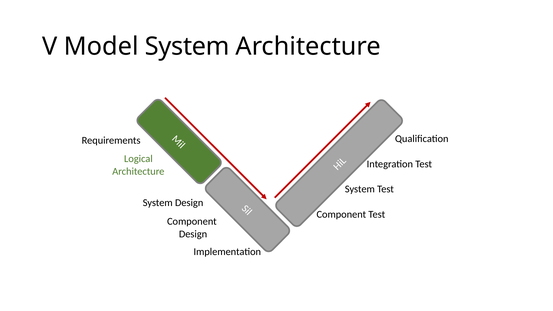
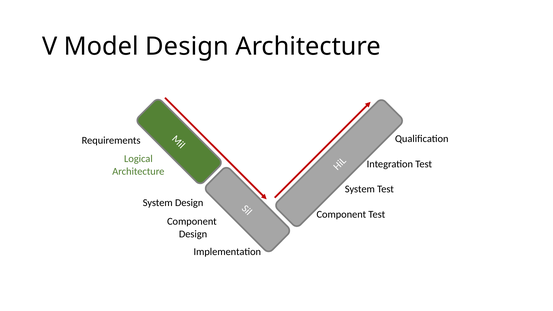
Model System: System -> Design (187, 46)
